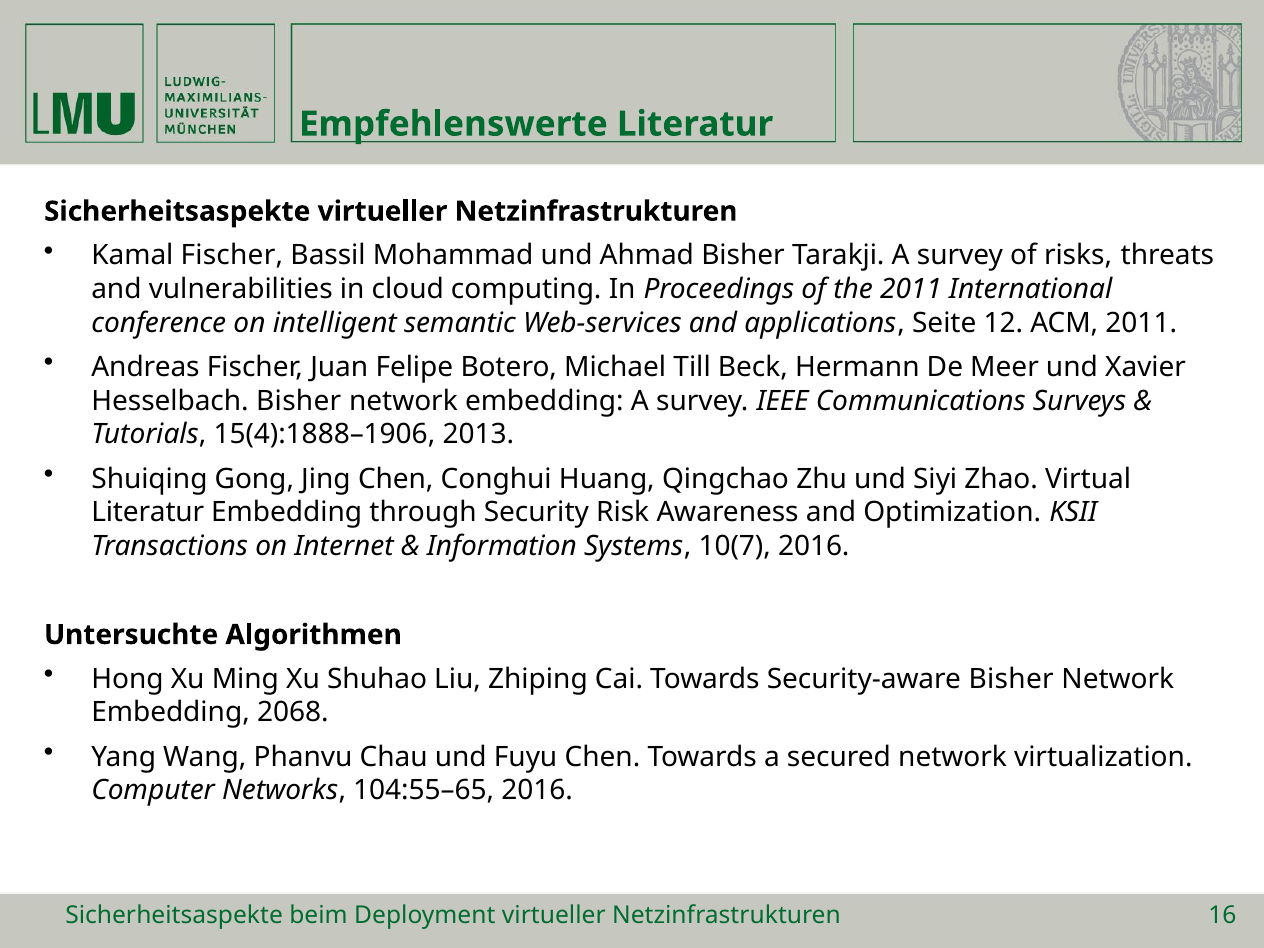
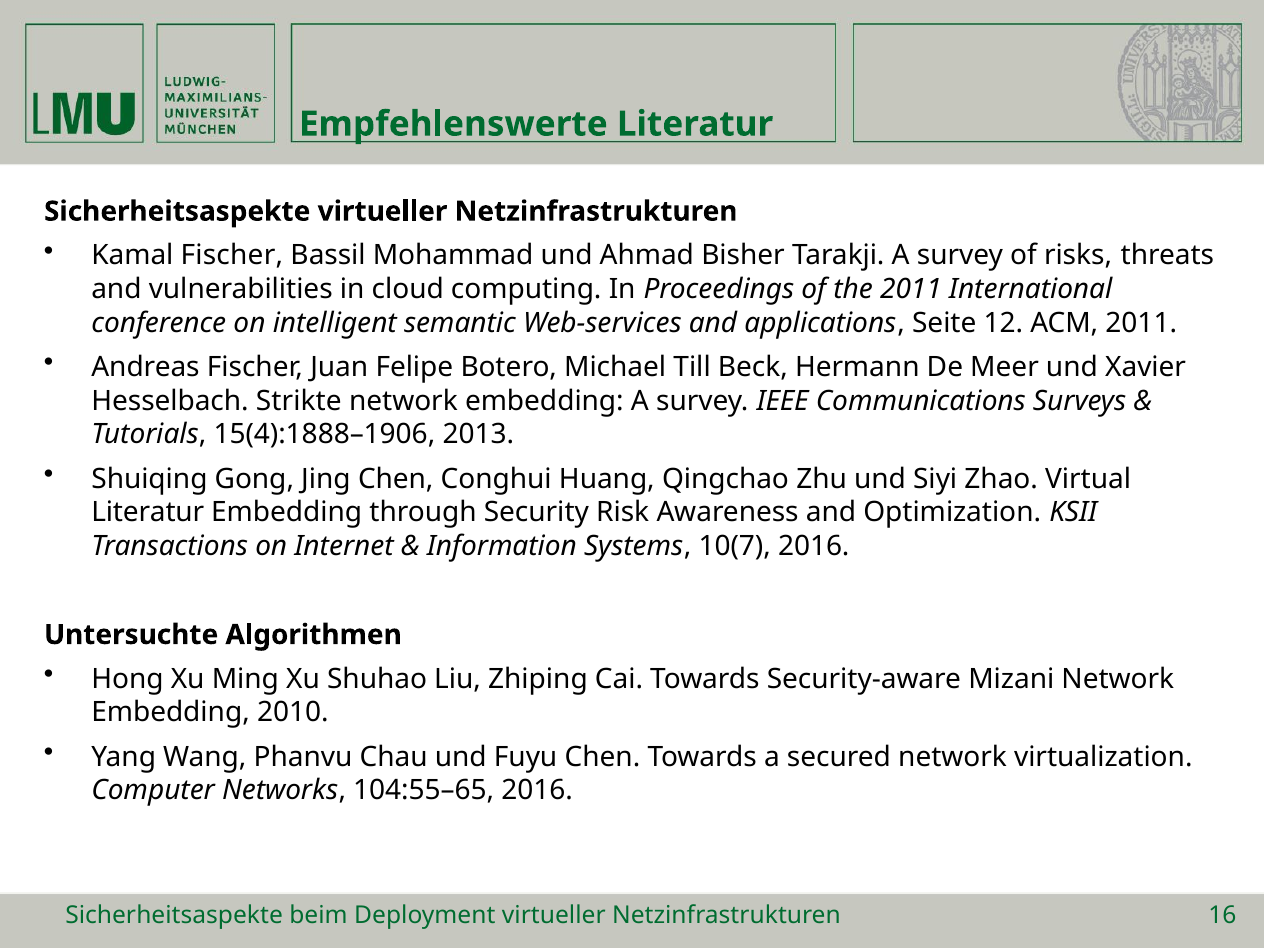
Hesselbach Bisher: Bisher -> Strikte (299, 401)
Security-aware Bisher: Bisher -> Mizani (1011, 679)
2068: 2068 -> 2010 (293, 713)
